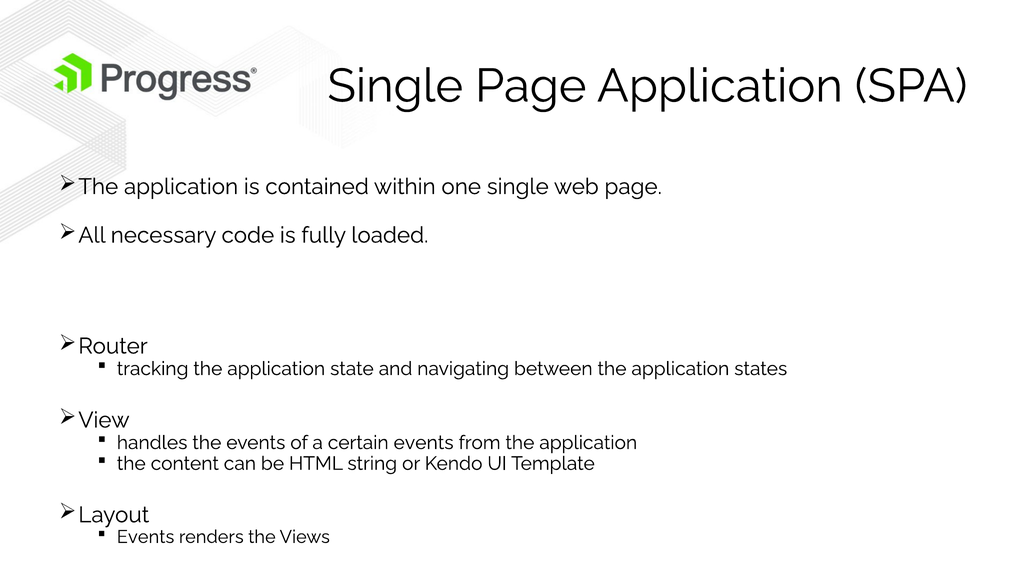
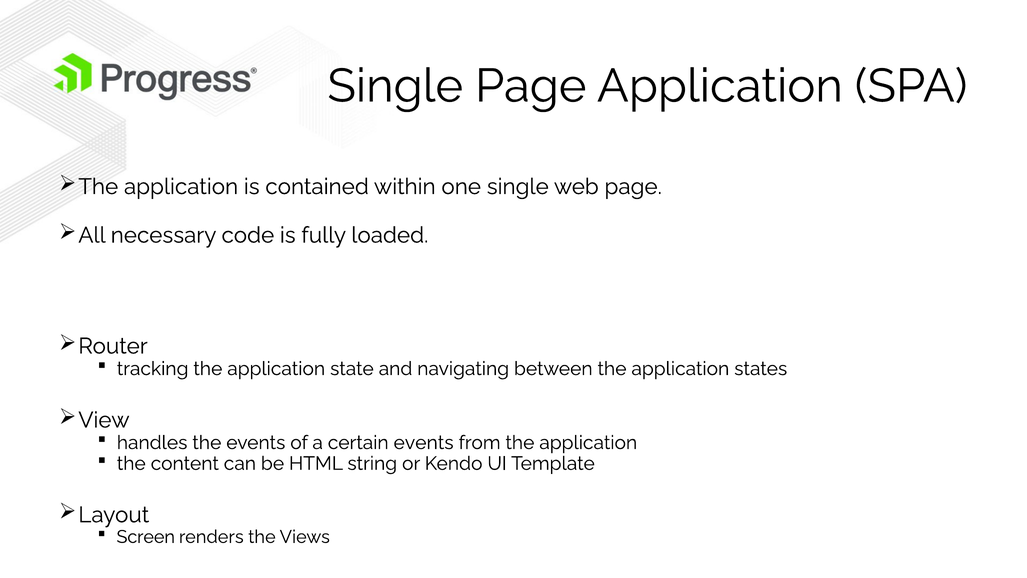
Events: Events -> Screen (146, 537)
